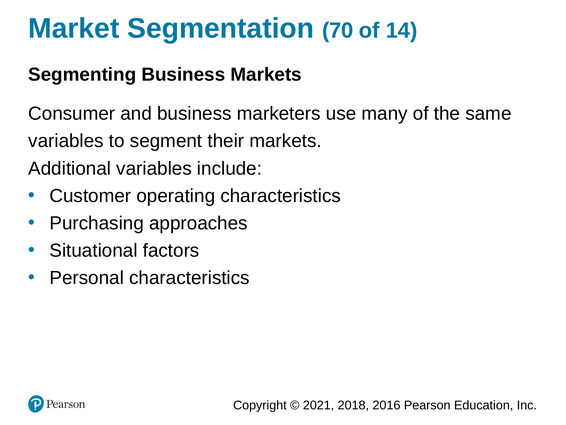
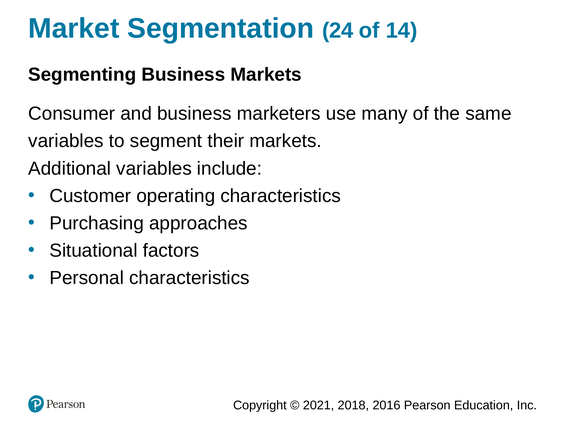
70: 70 -> 24 (338, 31)
